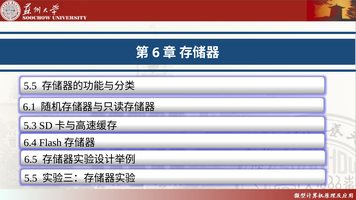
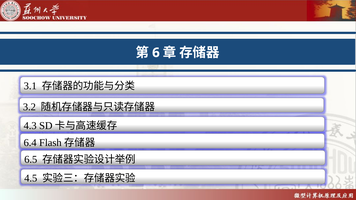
5.5: 5.5 -> 3.1 (30, 86)
6.1: 6.1 -> 3.2 (29, 107)
5.3: 5.3 -> 4.3 (30, 126)
5.5: 5.5 -> 4.5 (31, 178)
